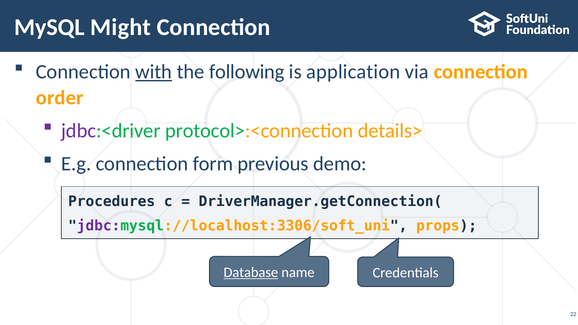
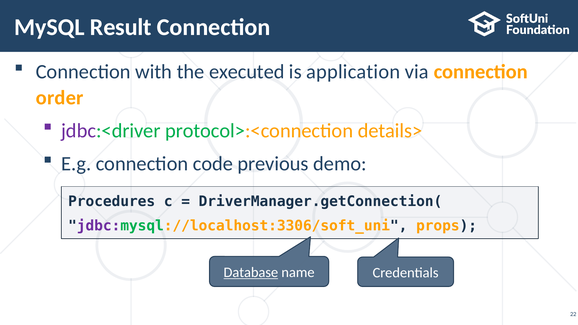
Might: Might -> Result (121, 27)
with underline: present -> none (154, 72)
following: following -> executed (247, 72)
form: form -> code (213, 164)
